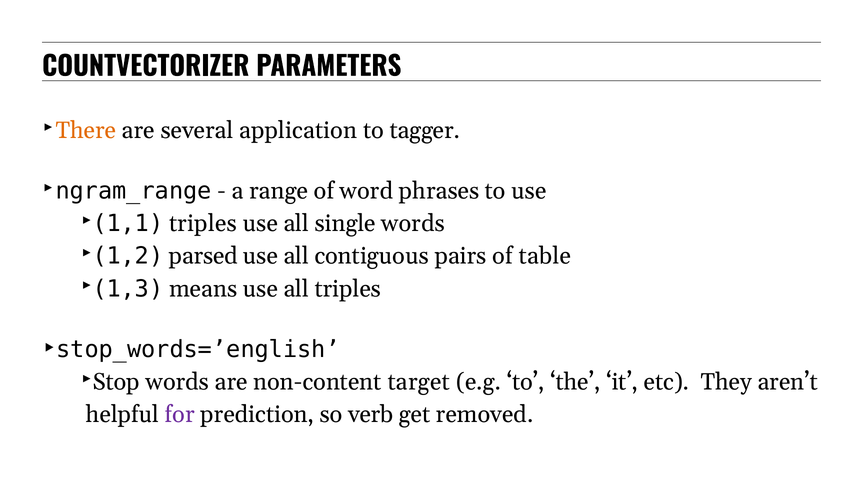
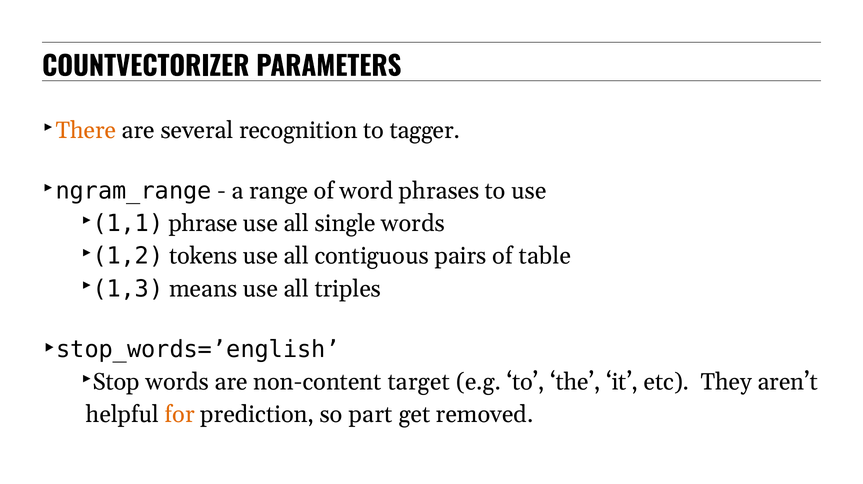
application: application -> recognition (298, 131)
triples: triples -> phrase (203, 224)
parsed: parsed -> tokens (203, 257)
for colour: purple -> orange (180, 415)
verb: verb -> part (371, 415)
